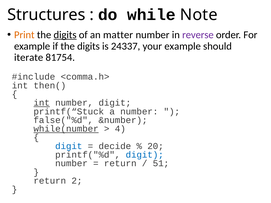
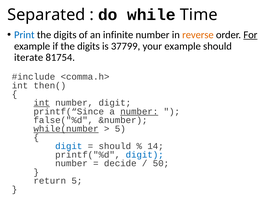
Structures: Structures -> Separated (46, 15)
Note: Note -> Time (199, 15)
Print colour: orange -> blue (24, 35)
digits underline: present -> none (65, 35)
matter: matter -> infinite (118, 35)
reverse colour: purple -> orange (198, 35)
For underline: none -> present (250, 35)
24337: 24337 -> 37799 (126, 46)
printf(“Stuck: printf(“Stuck -> printf(“Since (69, 112)
number underline: none -> present (139, 112)
4: 4 -> 5 (120, 129)
decide: decide -> should (115, 146)
20: 20 -> 14 (155, 146)
return: return -> decide (120, 164)
51: 51 -> 50 (161, 164)
return 2: 2 -> 5 (77, 181)
